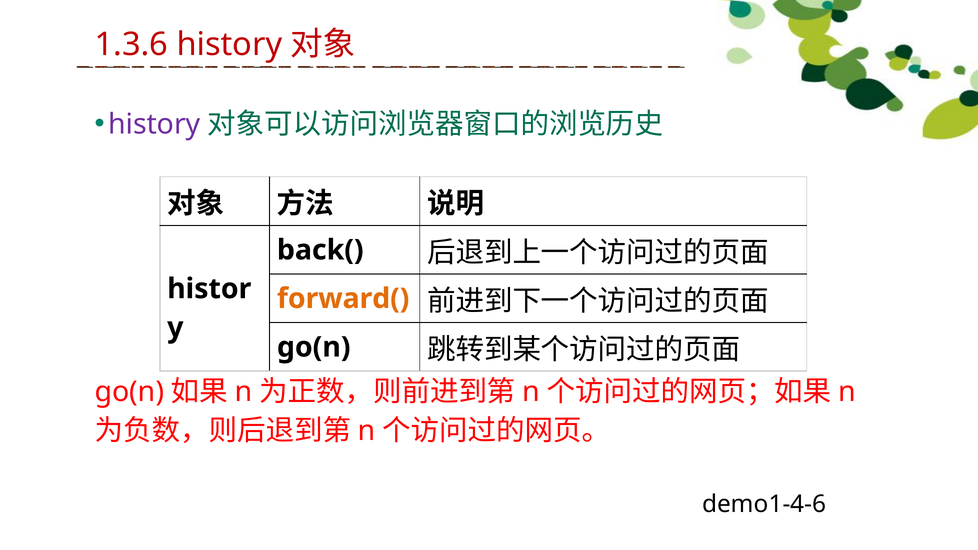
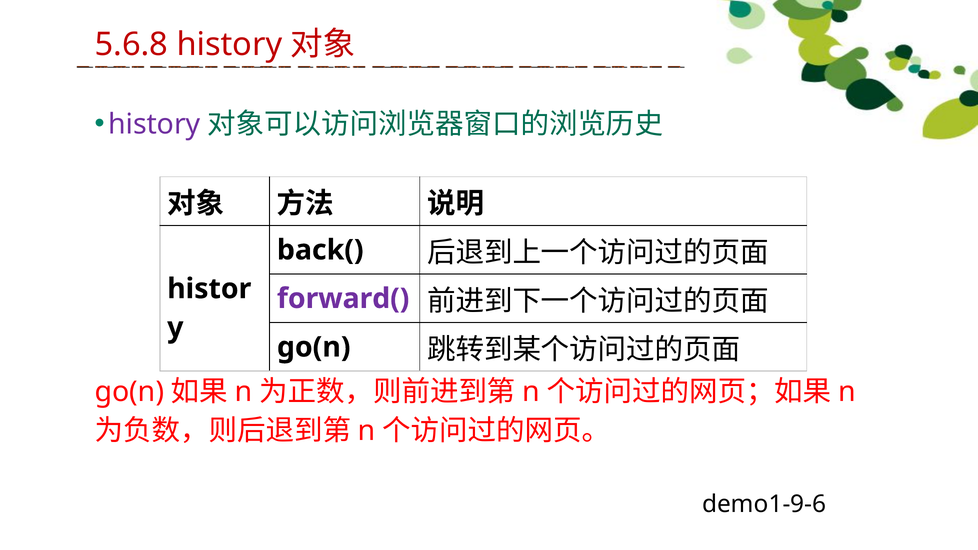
1.3.6: 1.3.6 -> 5.6.8 (131, 44)
forward( colour: orange -> purple (343, 299)
demo1-4-6: demo1-4-6 -> demo1-9-6 (764, 504)
